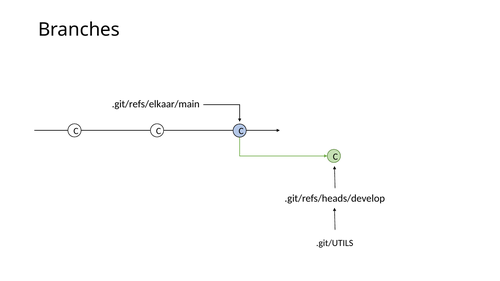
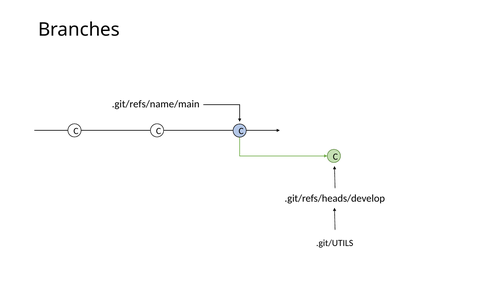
.git/refs/elkaar/main: .git/refs/elkaar/main -> .git/refs/name/main (156, 104)
